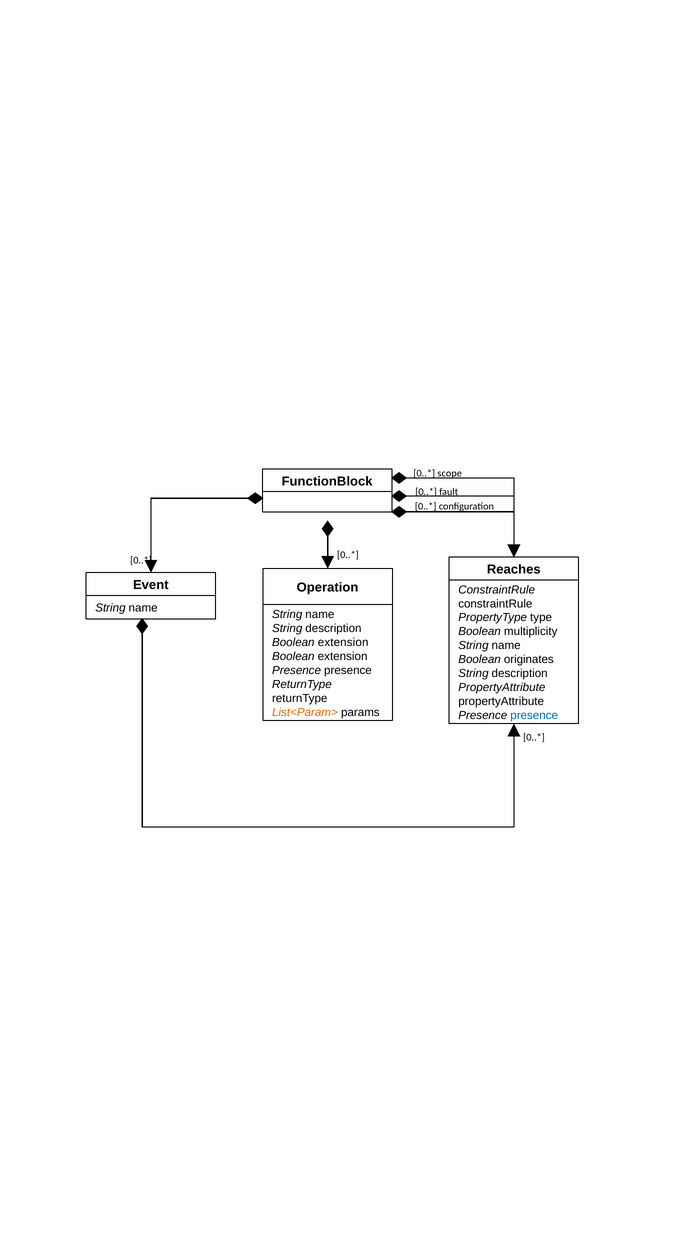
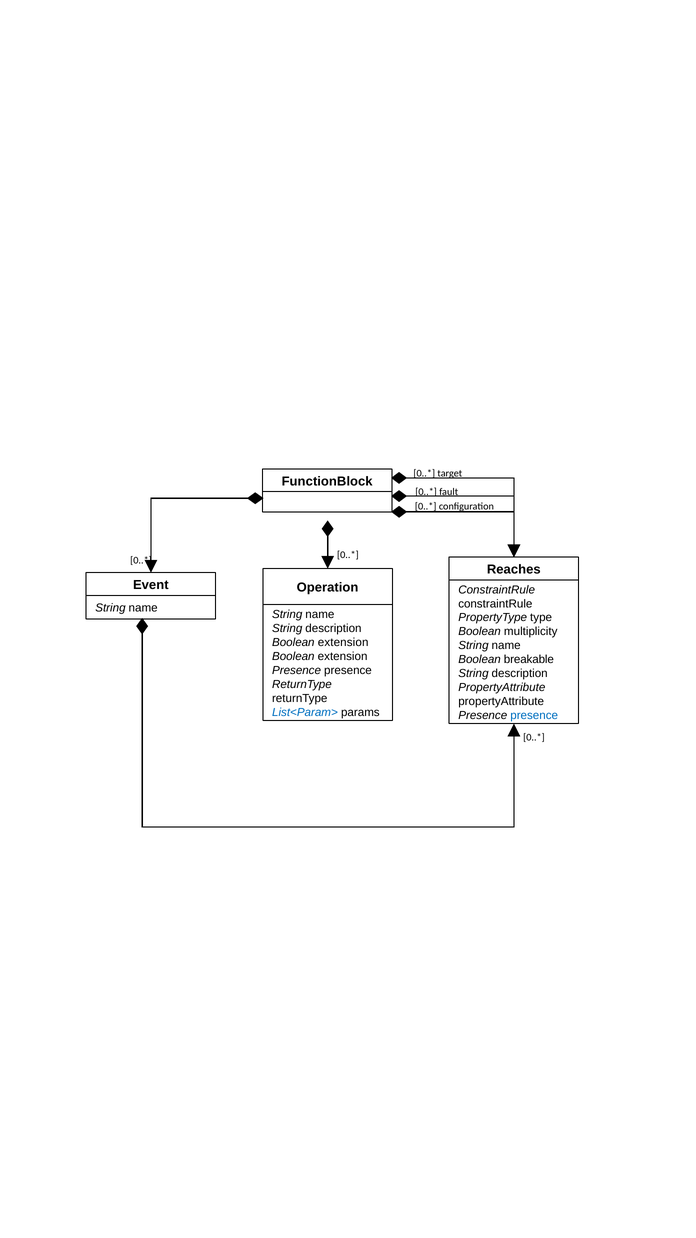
scope: scope -> target (450, 473)
originates: originates -> breakable (529, 659)
List<Param> colour: orange -> blue (305, 712)
